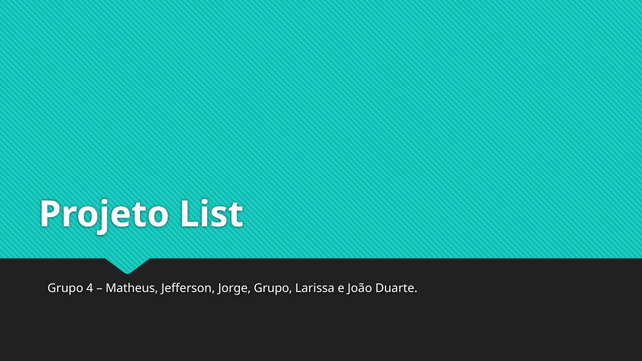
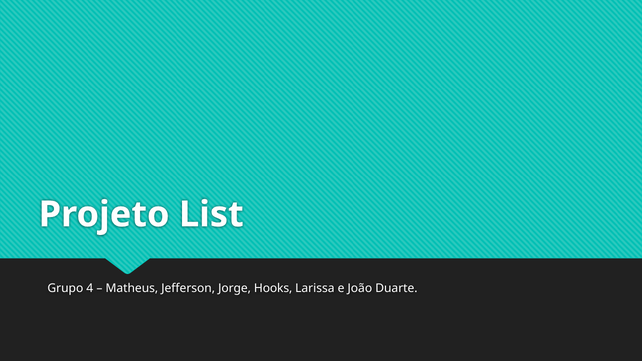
Jorge Grupo: Grupo -> Hooks (273, 289)
